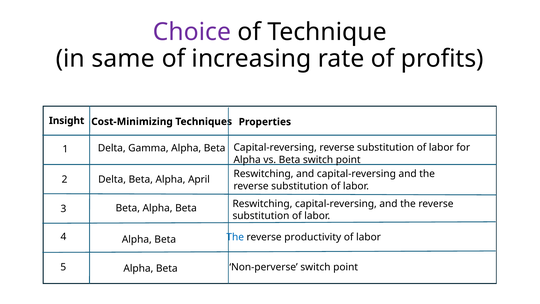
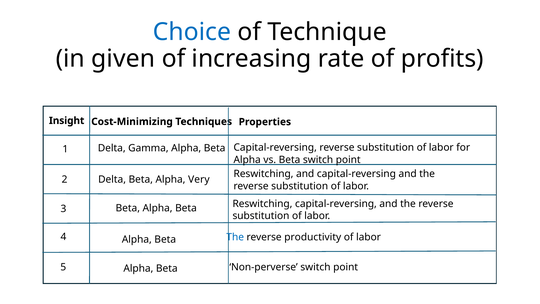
Choice colour: purple -> blue (192, 32)
same: same -> given (123, 59)
April: April -> Very (199, 179)
